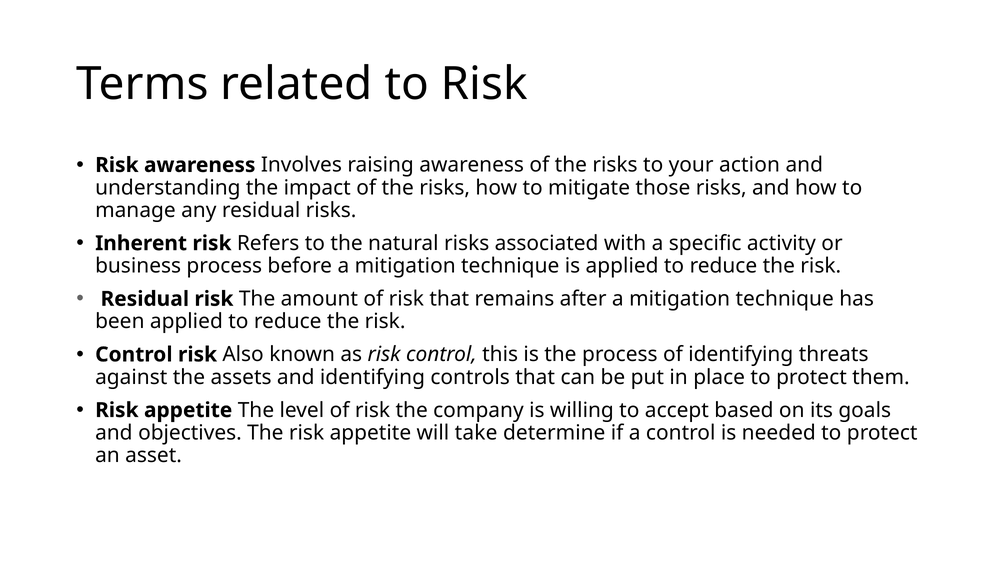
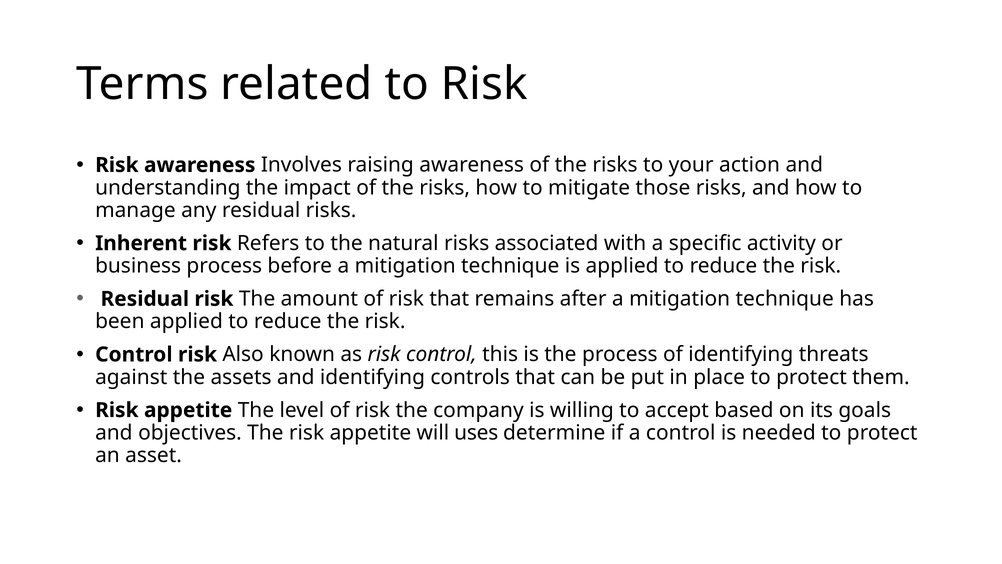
take: take -> uses (476, 432)
